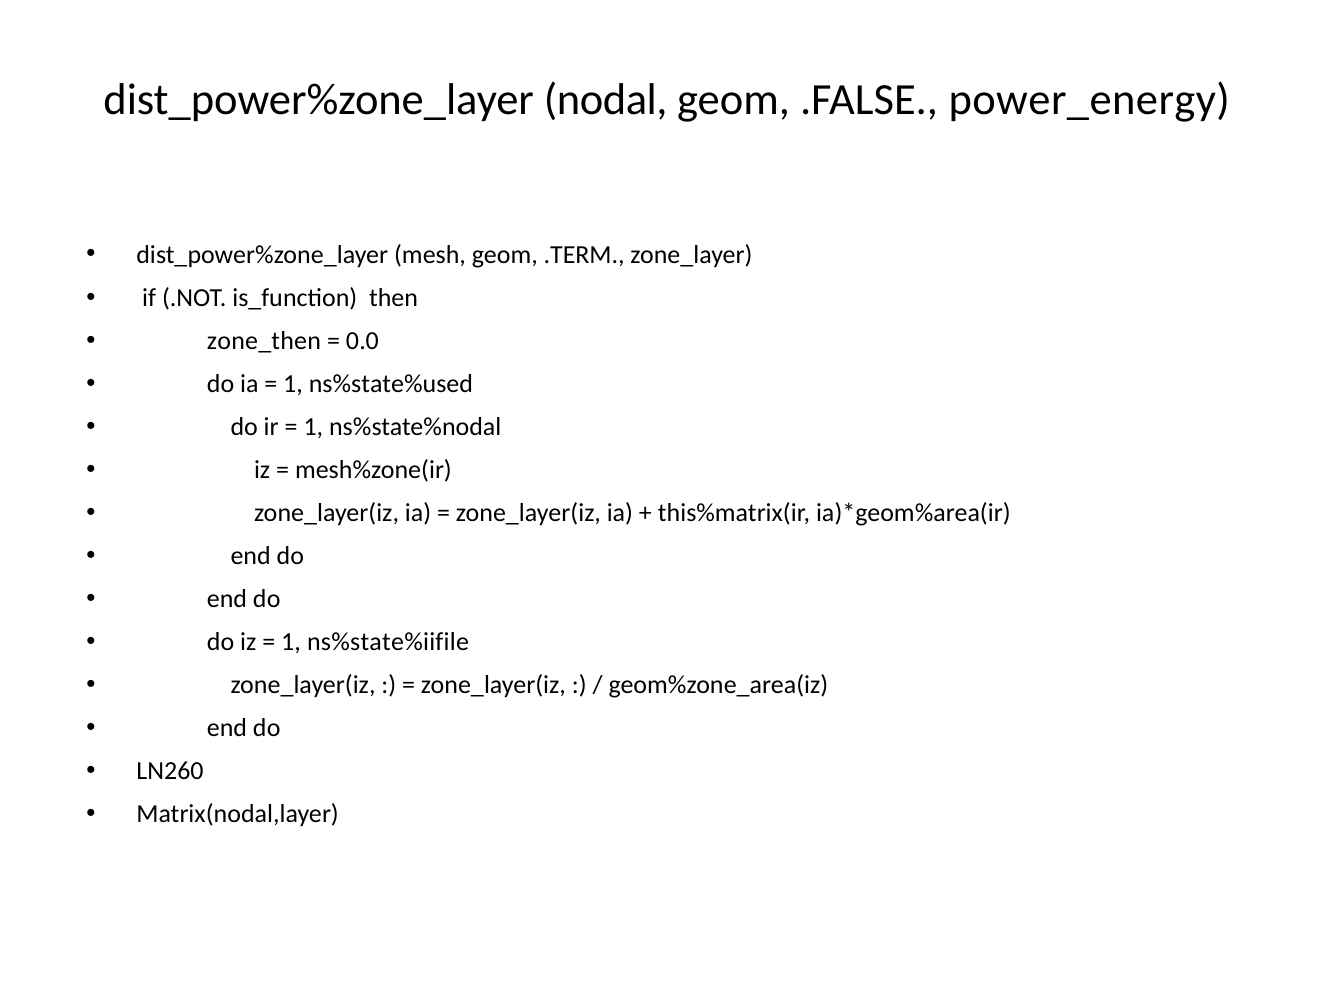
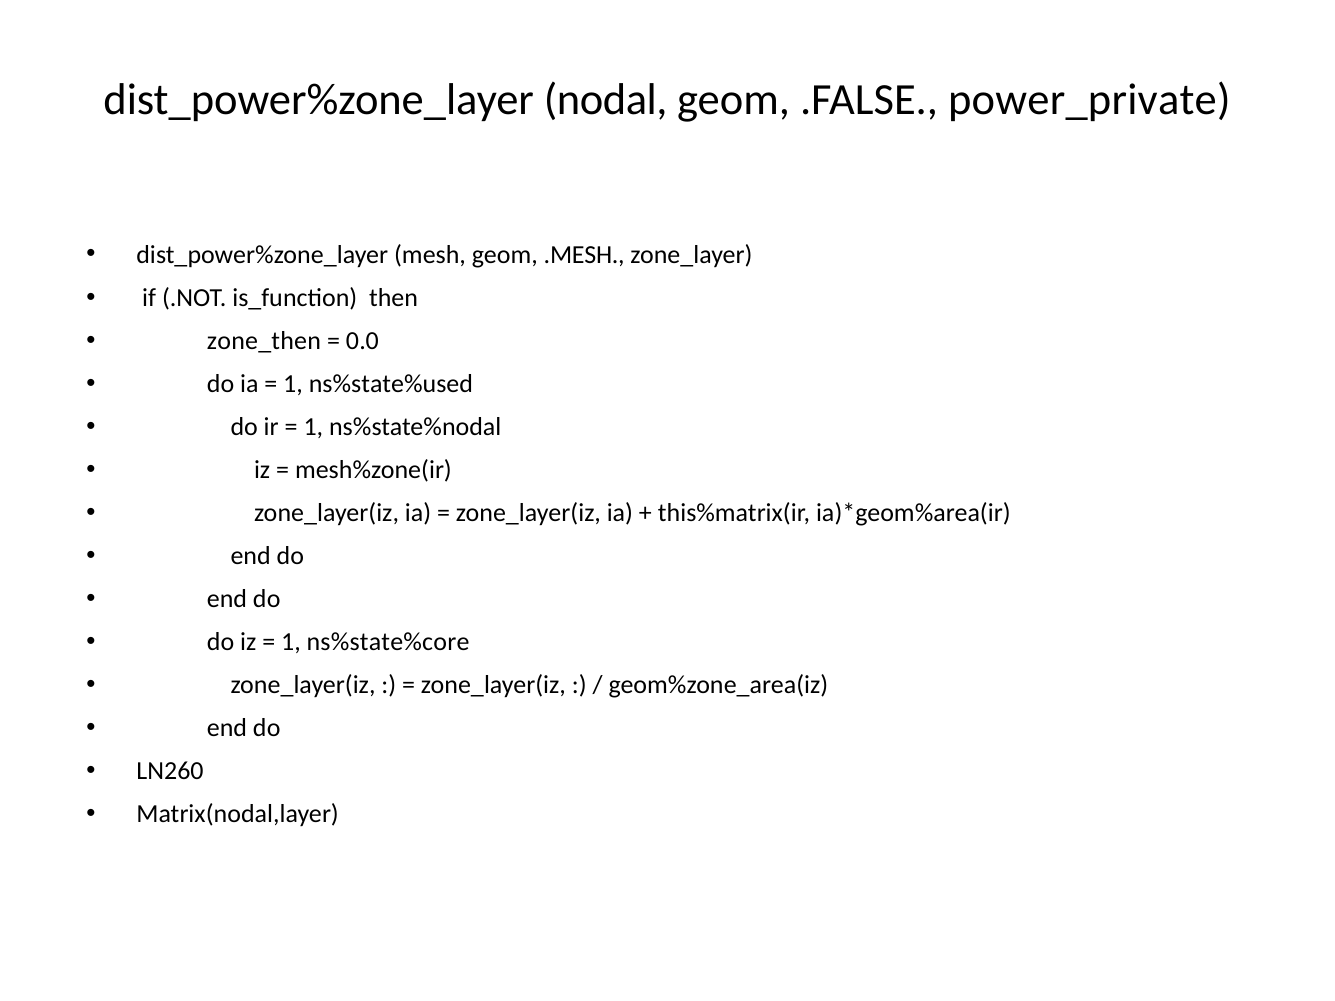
power_energy: power_energy -> power_private (1089, 100)
.TERM: .TERM -> .MESH (584, 255)
ns%state%iifile: ns%state%iifile -> ns%state%core (388, 642)
